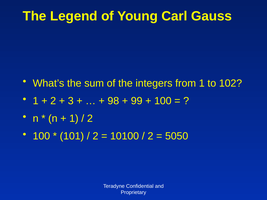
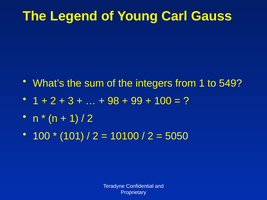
102: 102 -> 549 (231, 83)
